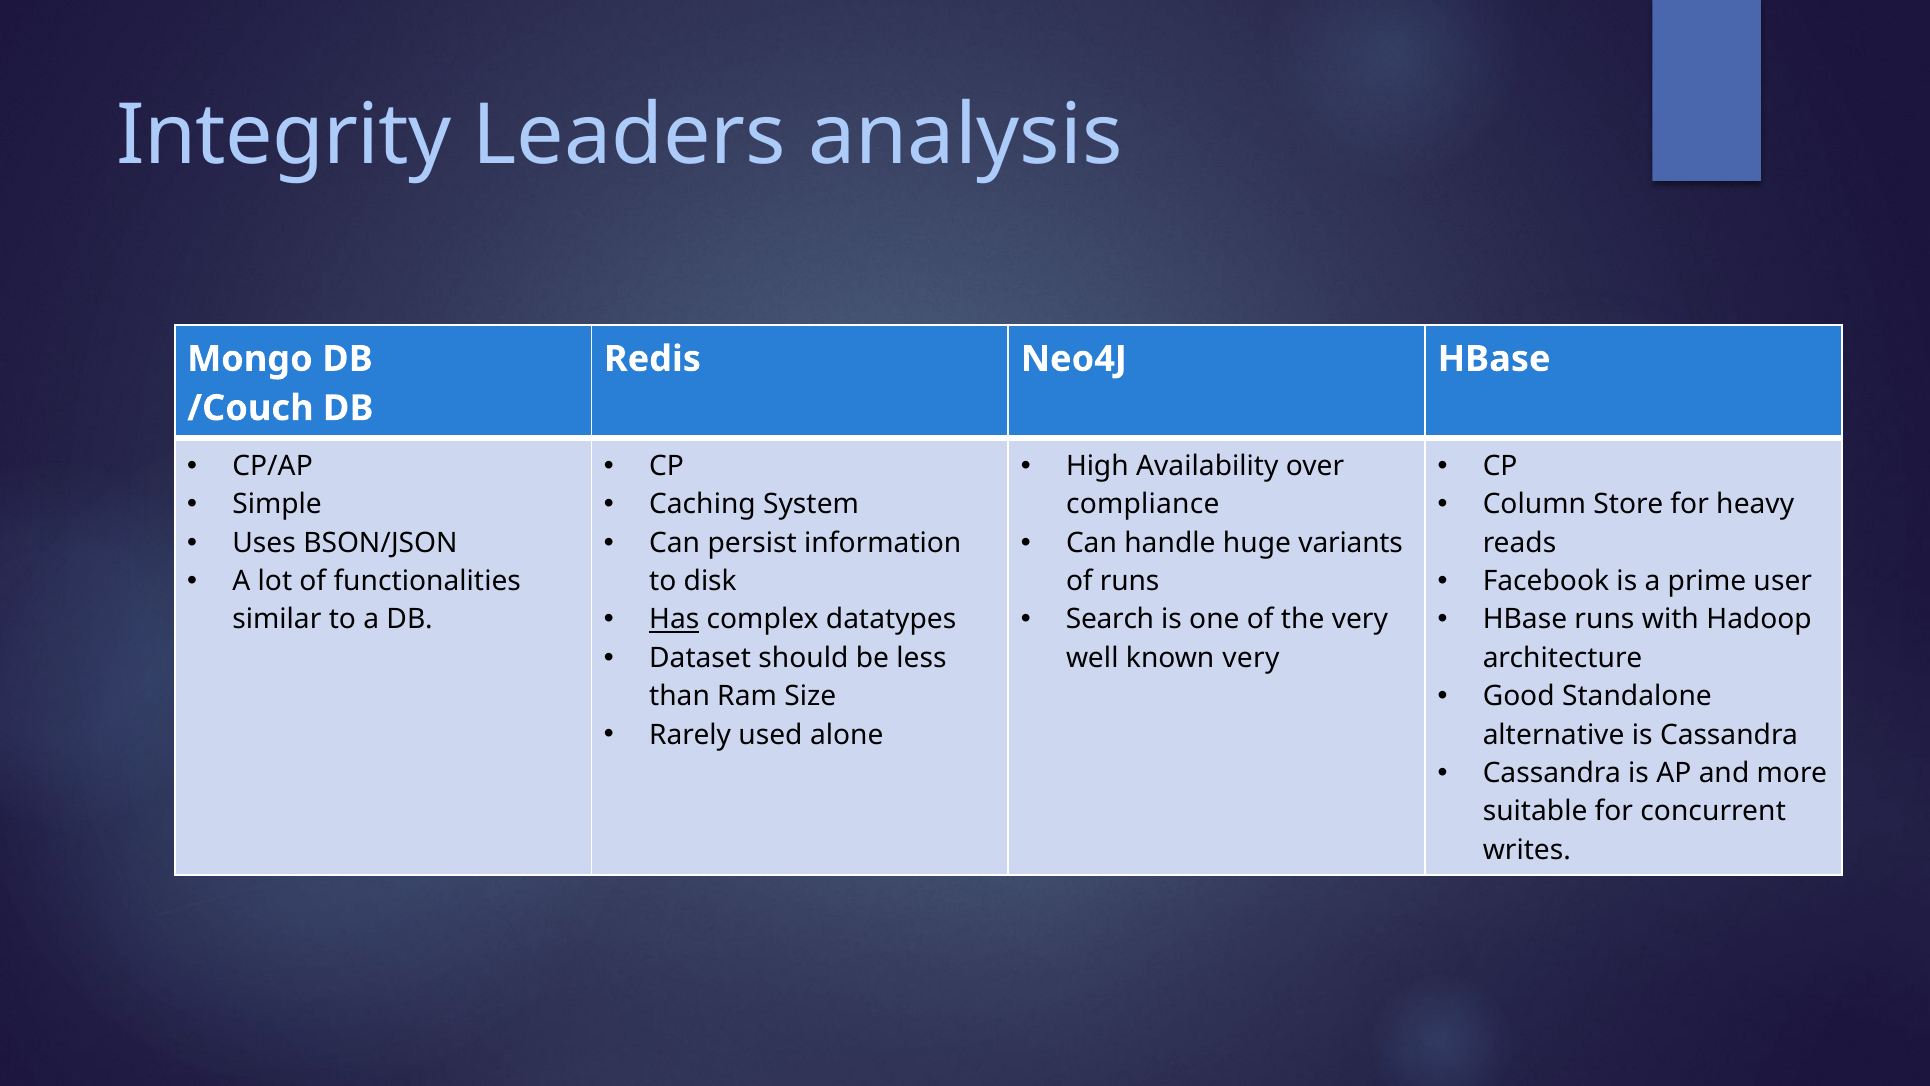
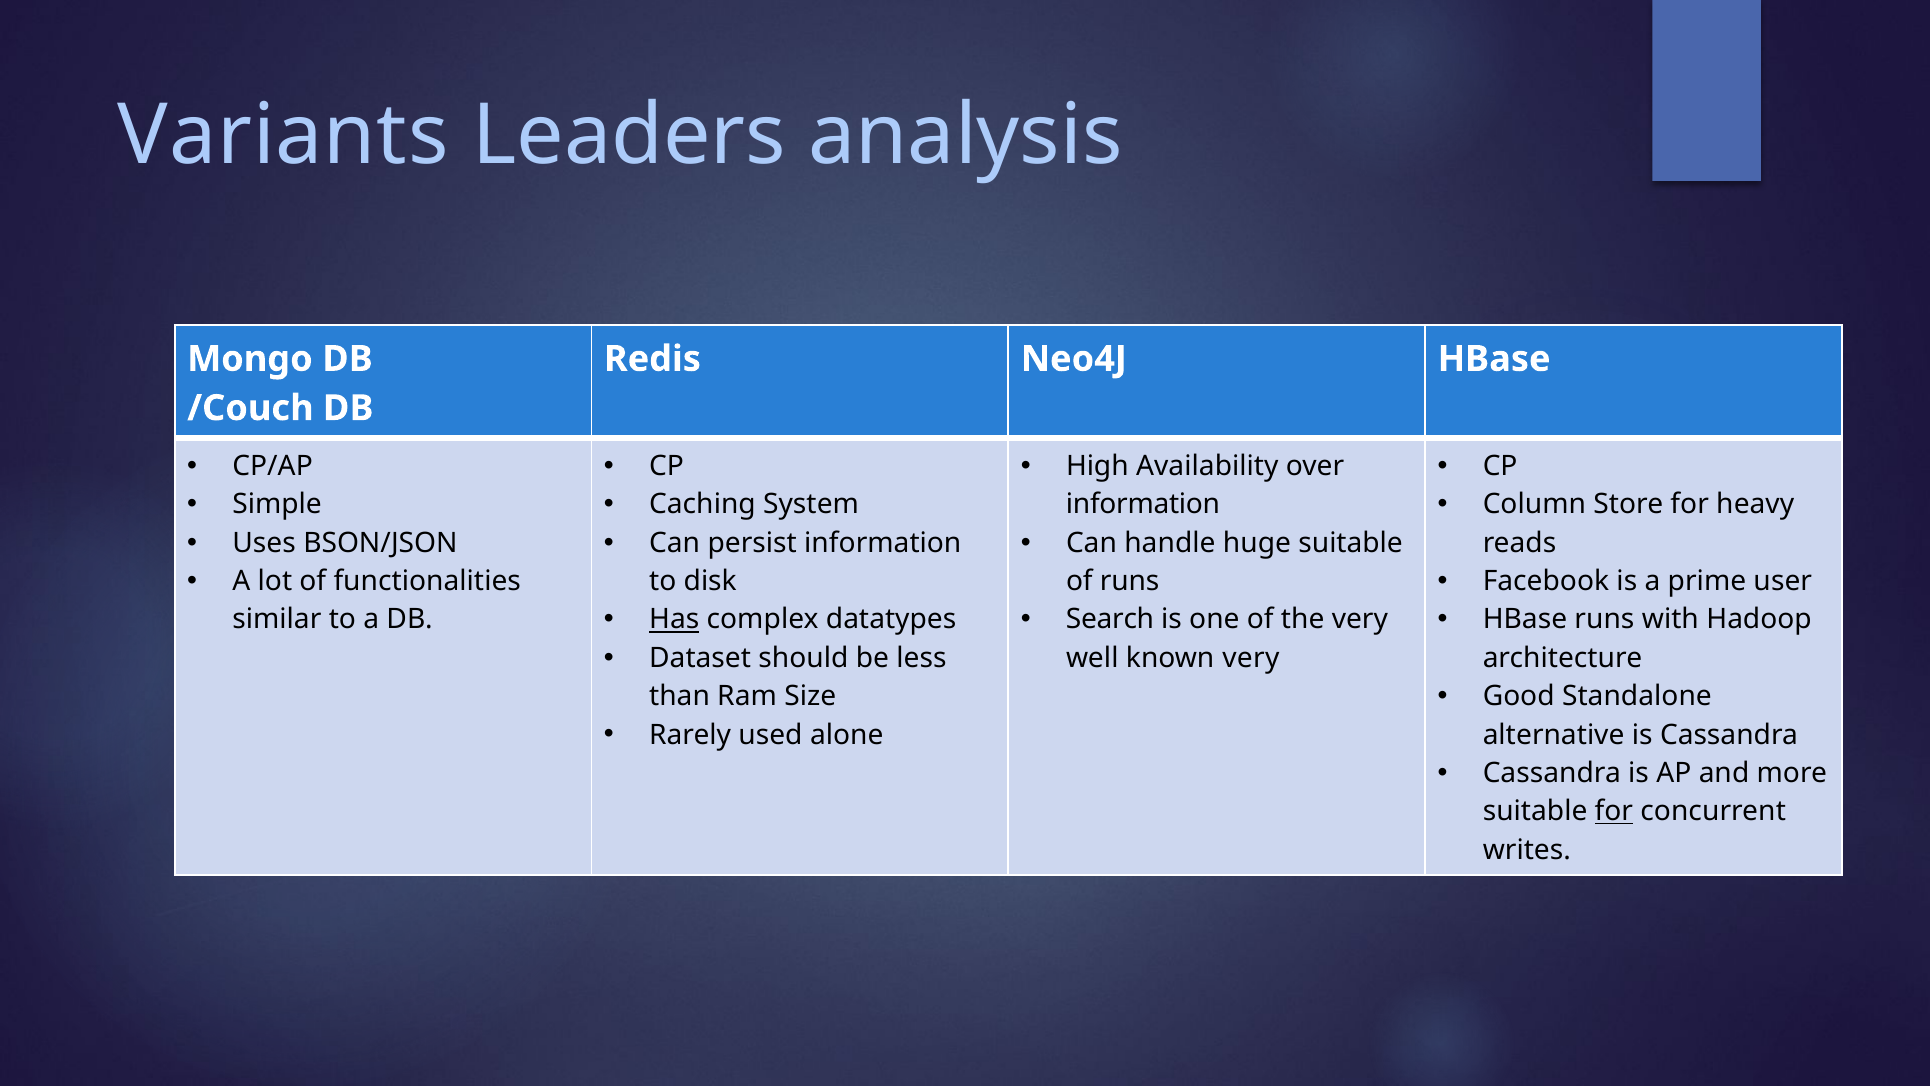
Integrity: Integrity -> Variants (283, 136)
compliance: compliance -> information (1143, 504)
huge variants: variants -> suitable (1351, 543)
for underline: none -> present (1614, 811)
